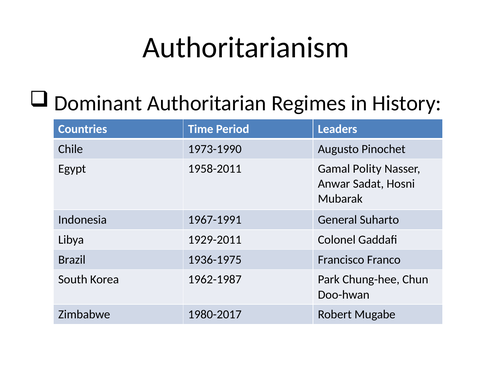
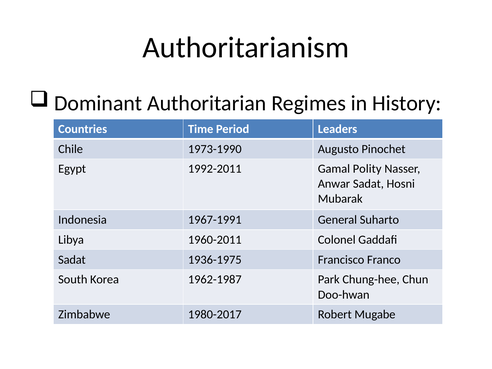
1958-2011: 1958-2011 -> 1992-2011 (215, 169)
1929-2011: 1929-2011 -> 1960-2011 (215, 240)
Brazil: Brazil -> Sadat (72, 260)
